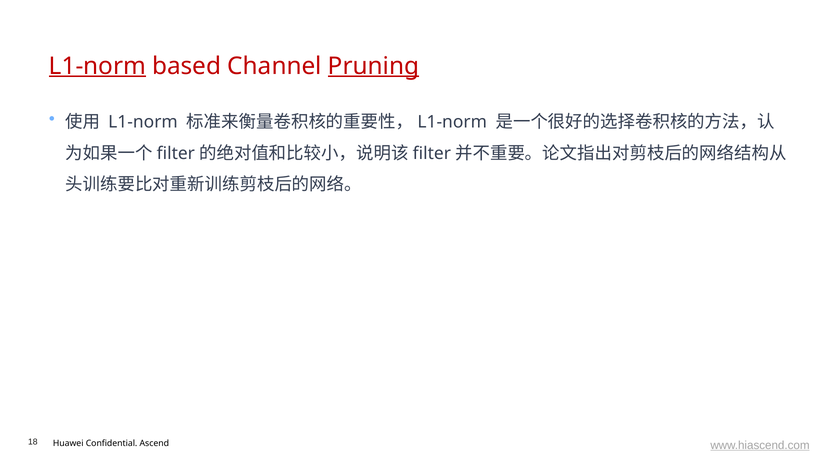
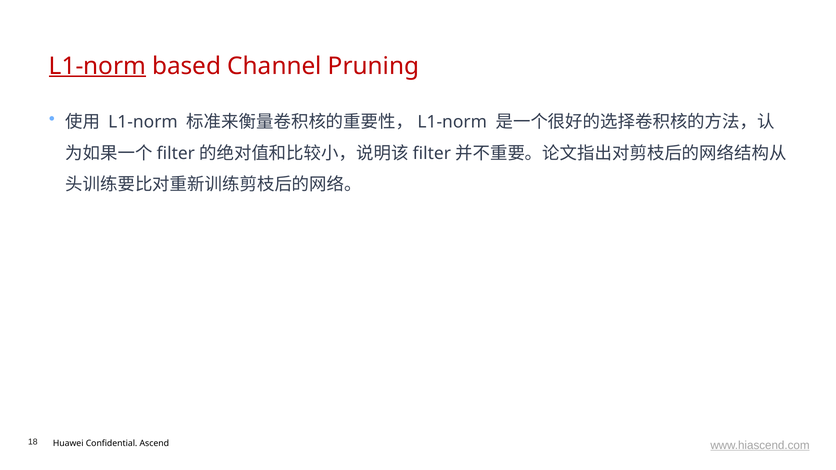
Pruning underline: present -> none (374, 66)
